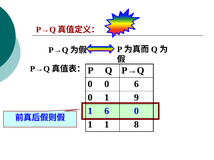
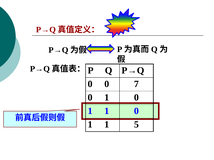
0 6: 6 -> 7 (136, 84)
0 1 9: 9 -> 0 (136, 98)
6: 6 -> 1 (107, 111)
8: 8 -> 5 (136, 125)
